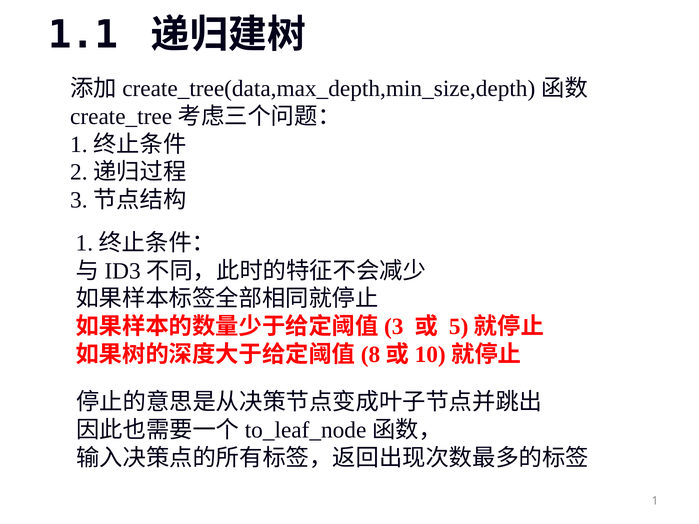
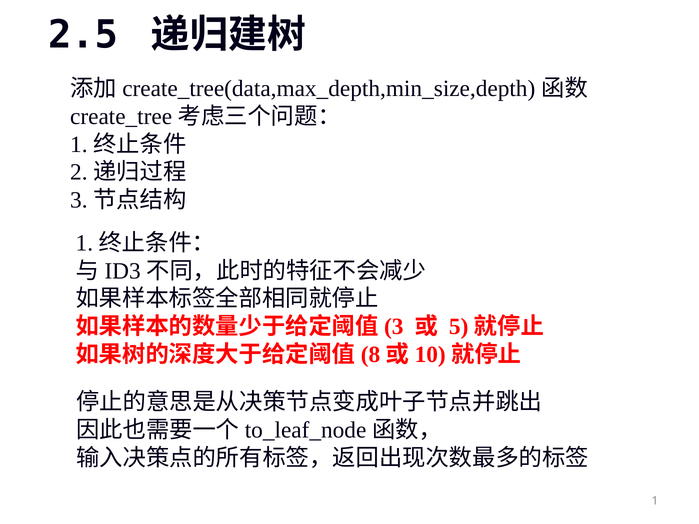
1.1: 1.1 -> 2.5 (83, 35)
